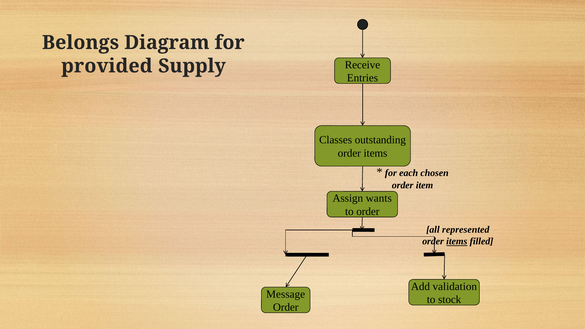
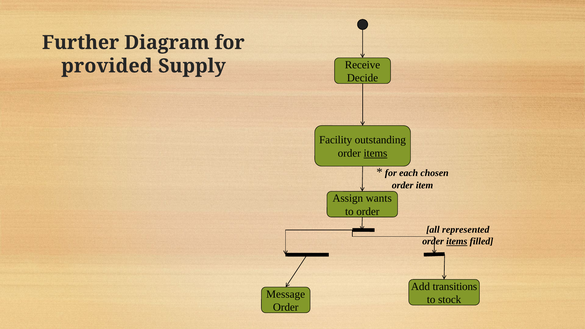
Belongs: Belongs -> Further (81, 43)
Entries: Entries -> Decide (363, 78)
Classes: Classes -> Facility (336, 140)
items underline: none -> present (375, 153)
validation: validation -> transitions (455, 286)
